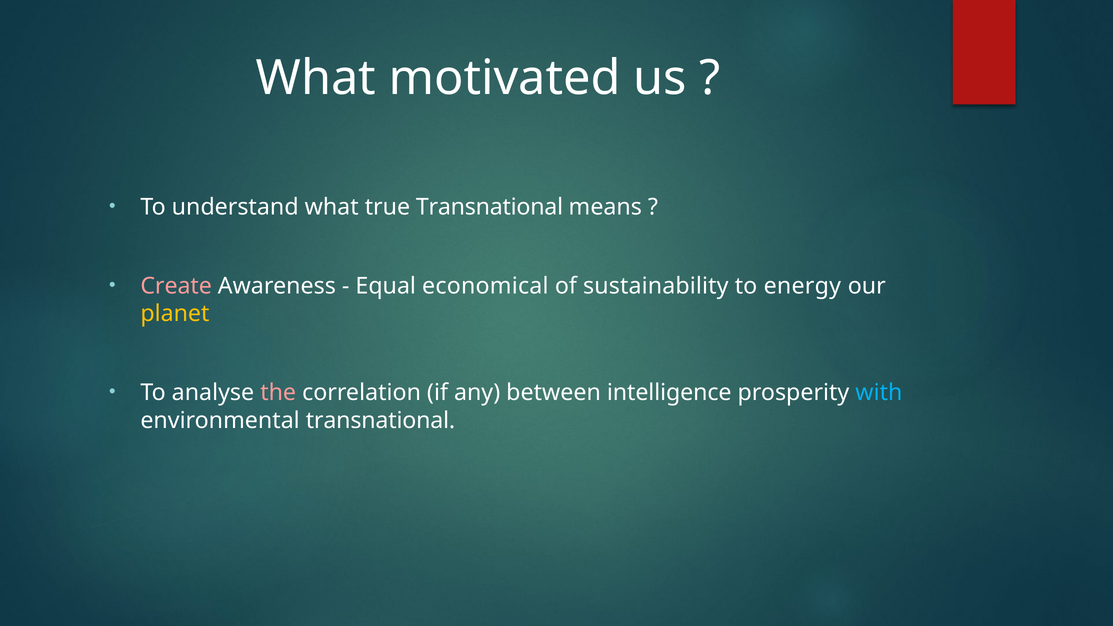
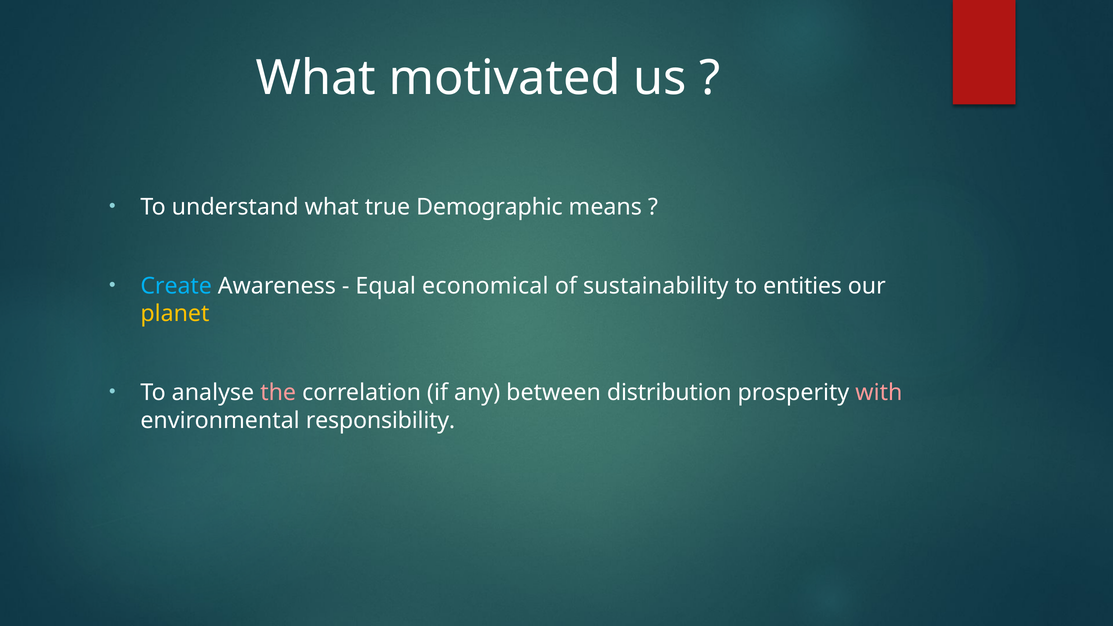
true Transnational: Transnational -> Demographic (489, 207)
Create colour: pink -> light blue (176, 286)
energy: energy -> entities (803, 286)
intelligence: intelligence -> distribution (669, 393)
with colour: light blue -> pink (879, 393)
environmental transnational: transnational -> responsibility (380, 421)
